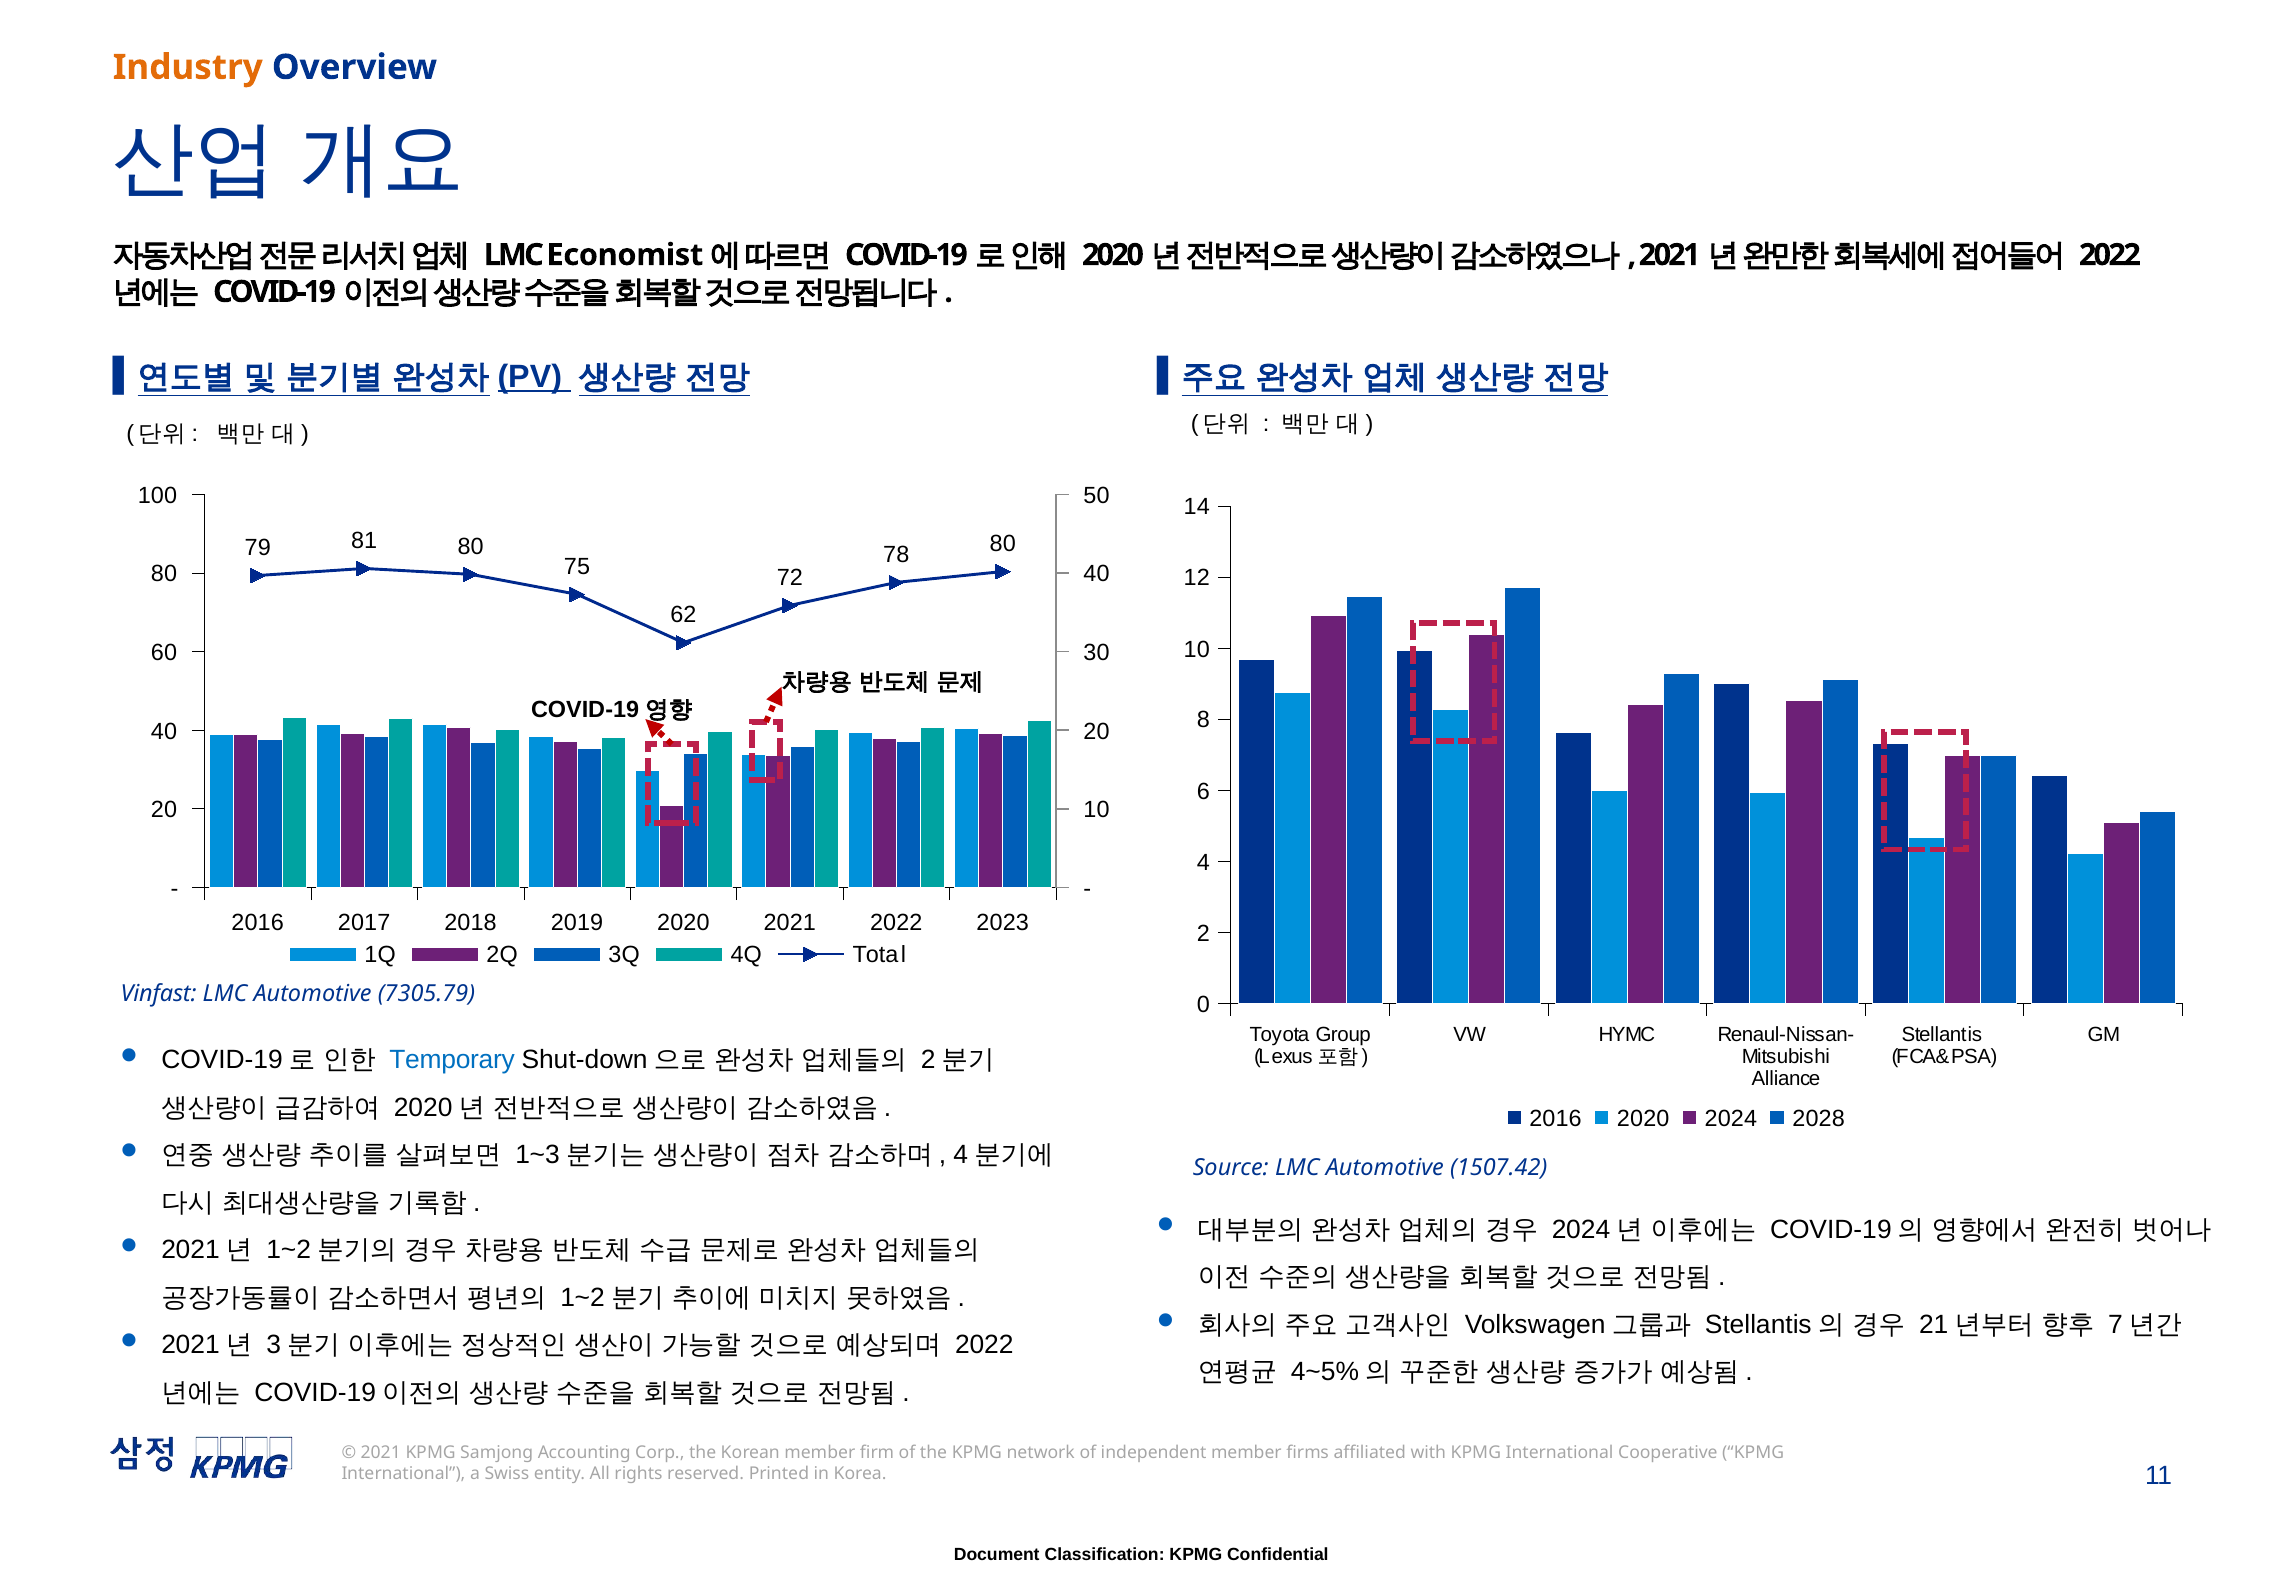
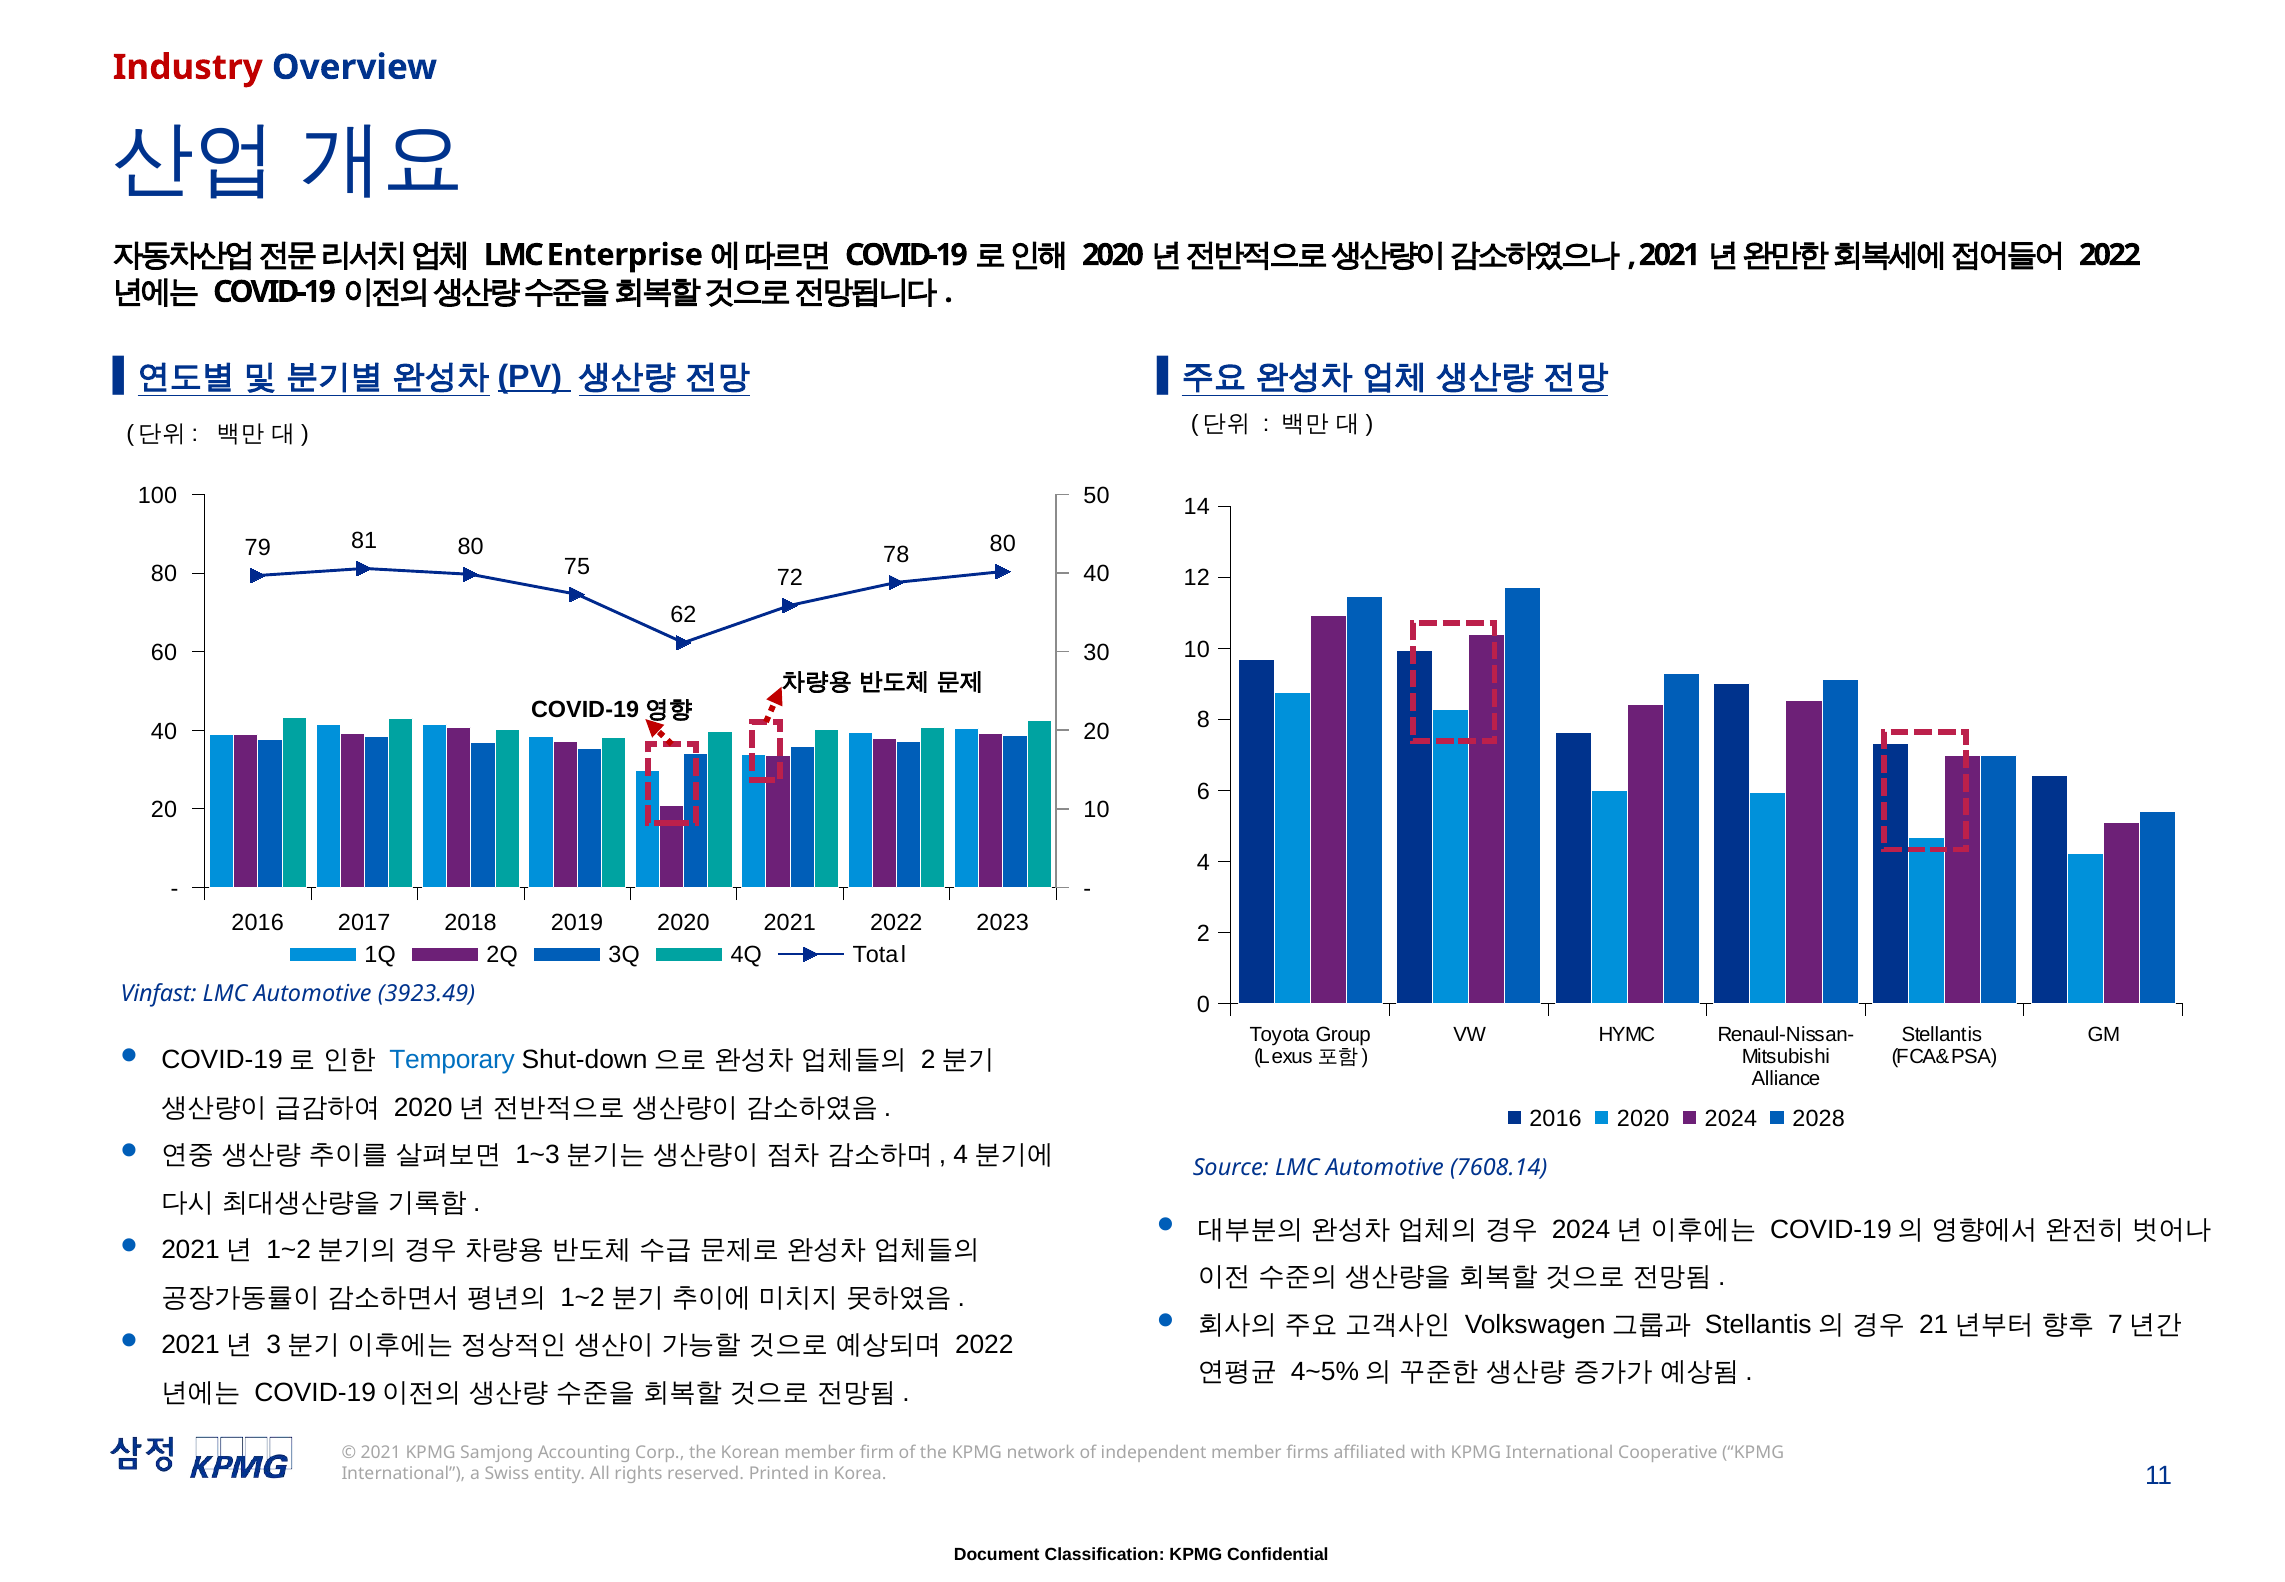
Industry colour: orange -> red (188, 67)
Economist: Economist -> Enterprise (625, 255)
7305.79: 7305.79 -> 3923.49 (426, 993)
1507.42: 1507.42 -> 7608.14 (1499, 1168)
